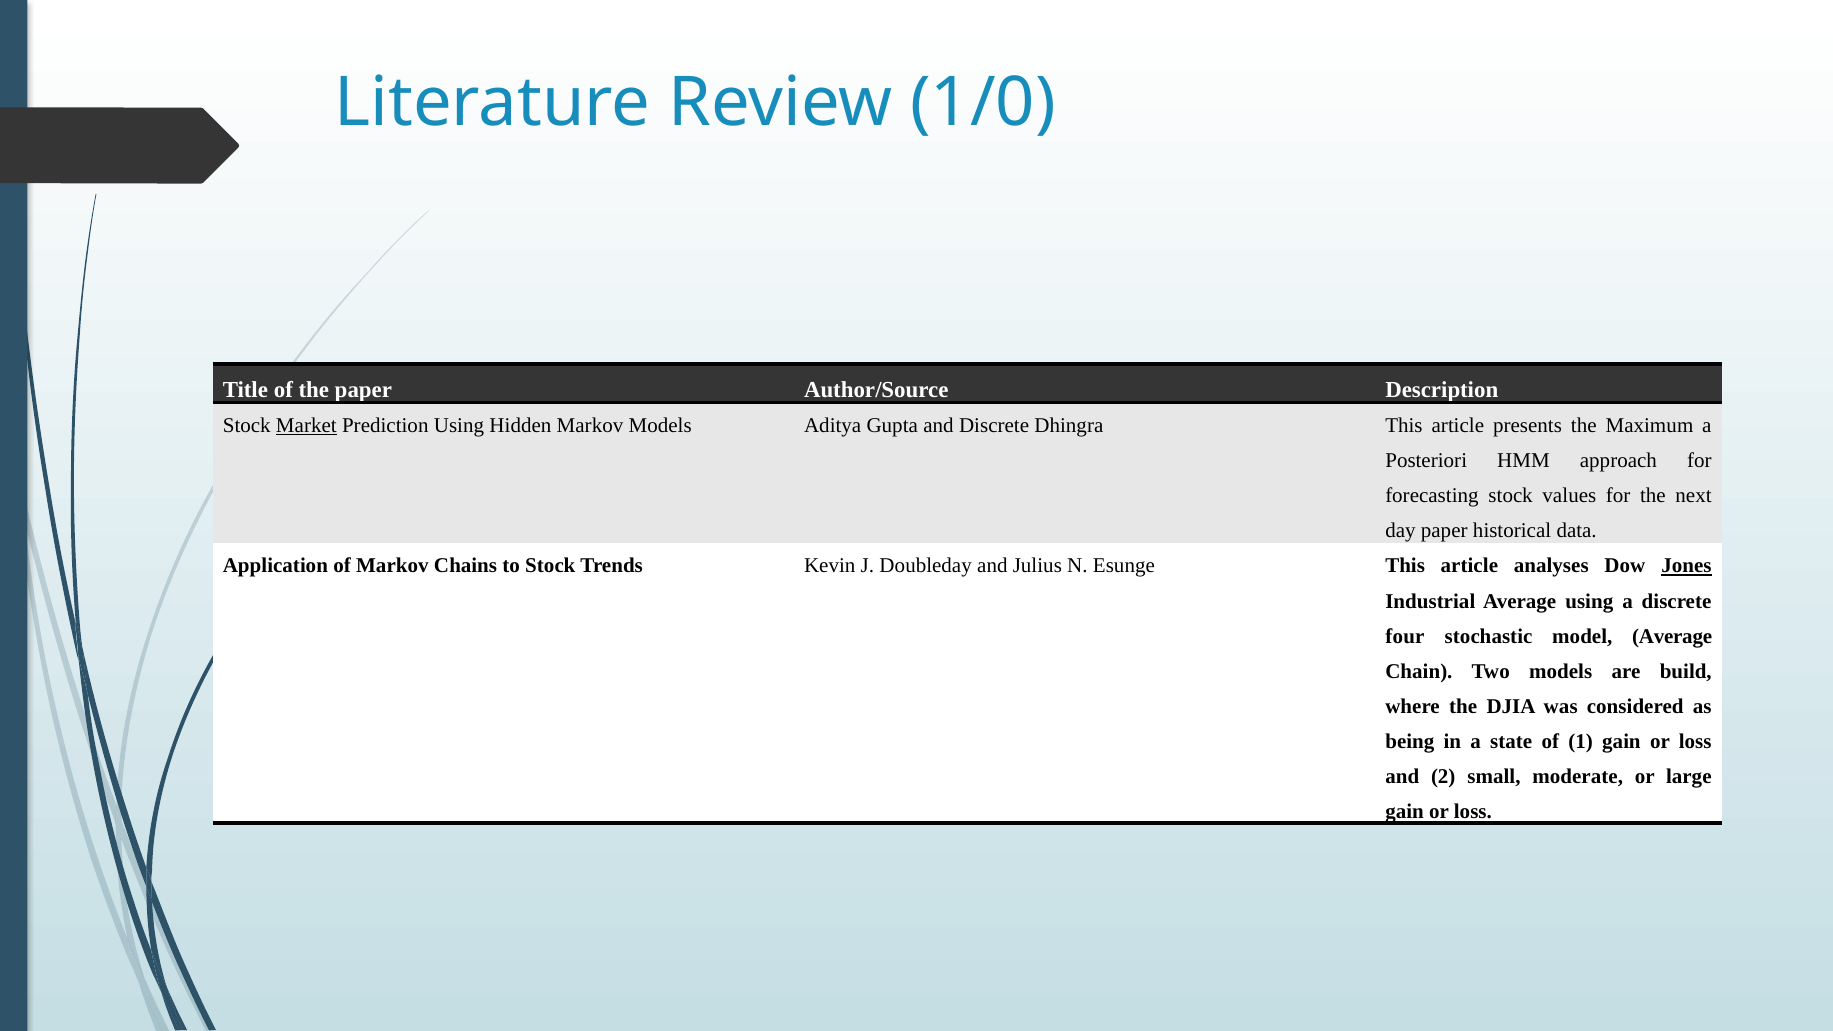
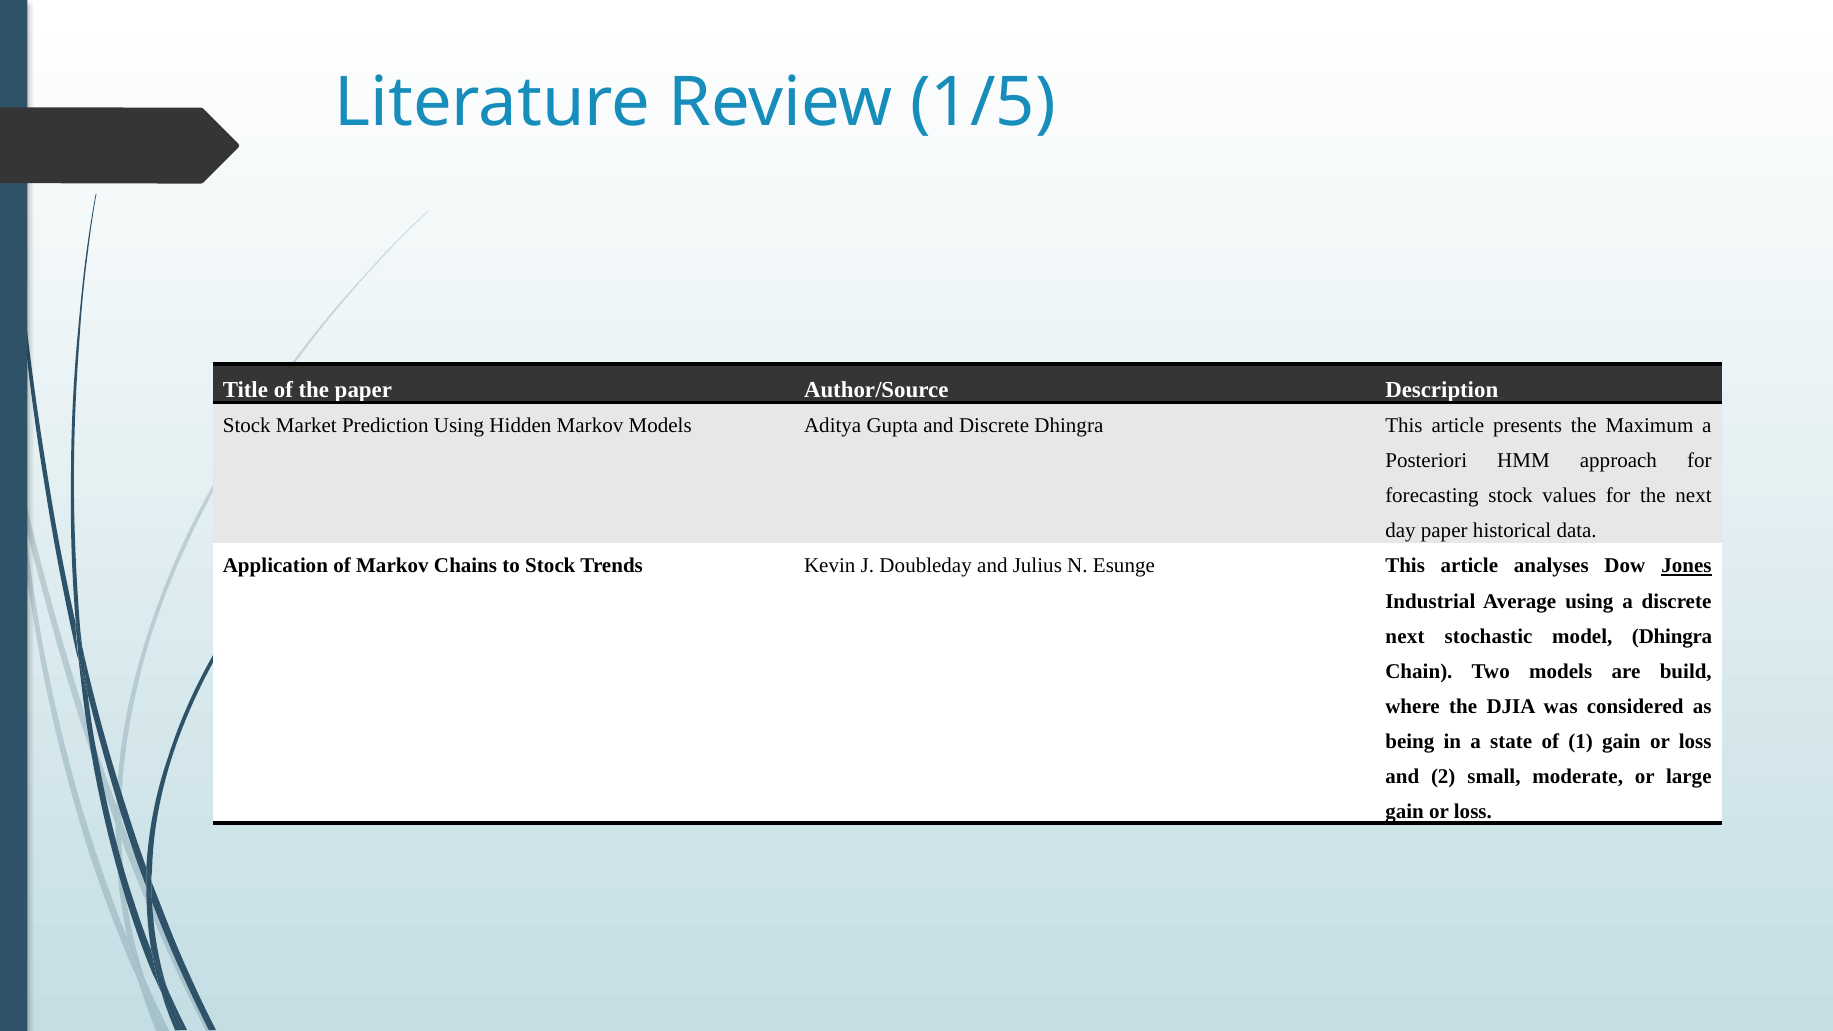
1/0: 1/0 -> 1/5 (983, 103)
Market underline: present -> none (306, 426)
four: four -> next (1405, 636)
model Average: Average -> Dhingra (1672, 636)
